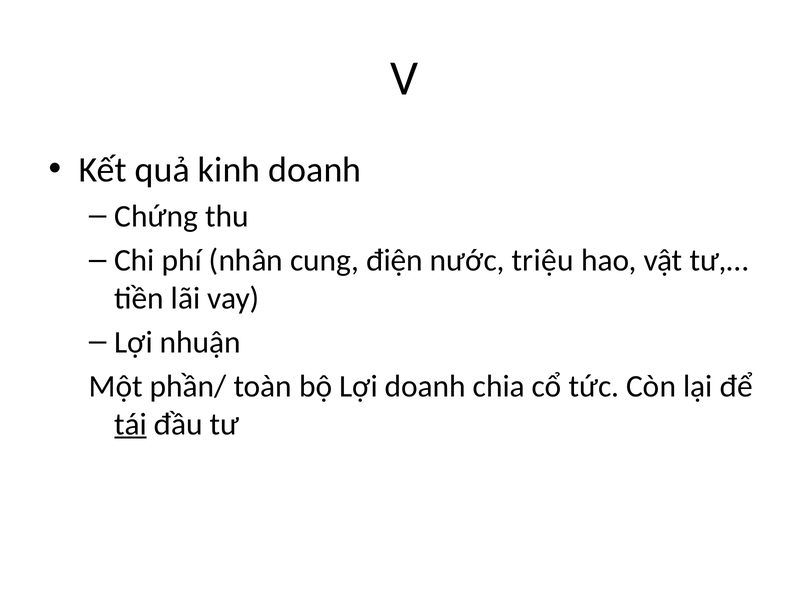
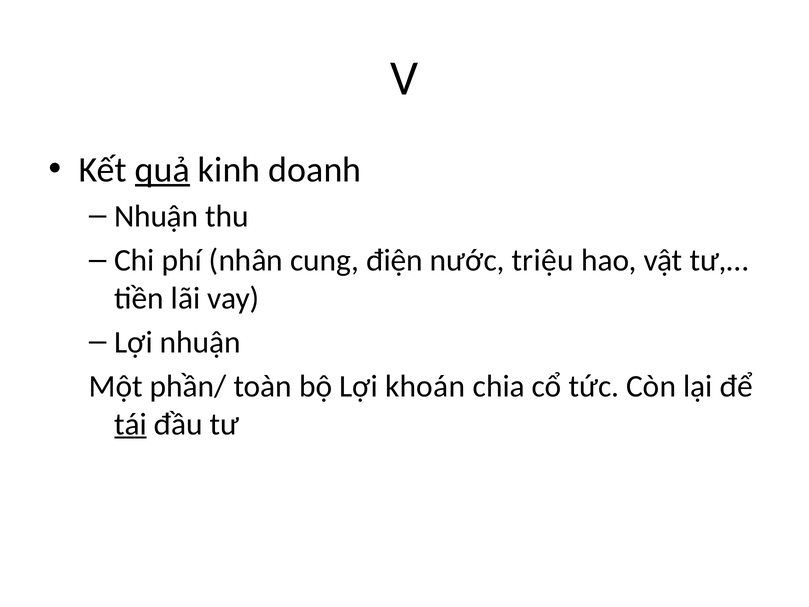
quả underline: none -> present (162, 170)
Chứng: Chứng -> Nhuận (156, 216)
Lợi doanh: doanh -> khoán (425, 386)
